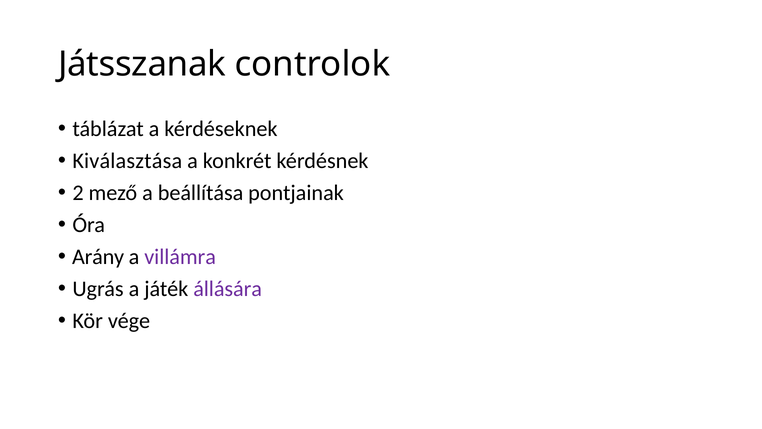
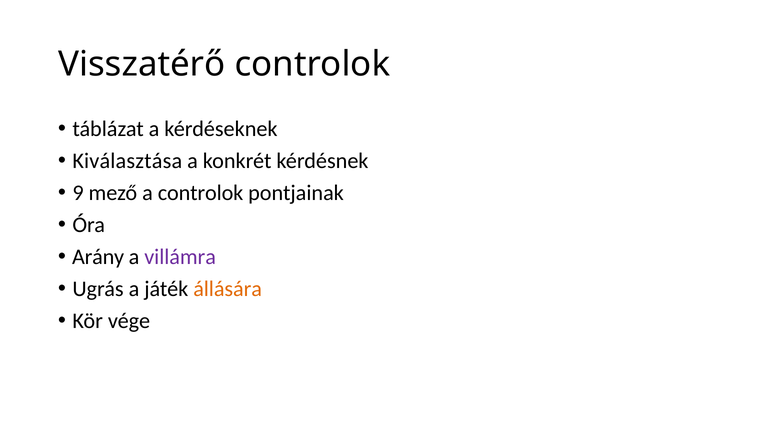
Játsszanak: Játsszanak -> Visszatérő (142, 64)
2: 2 -> 9 (78, 193)
a beállítása: beállítása -> controlok (201, 193)
állására colour: purple -> orange (228, 289)
